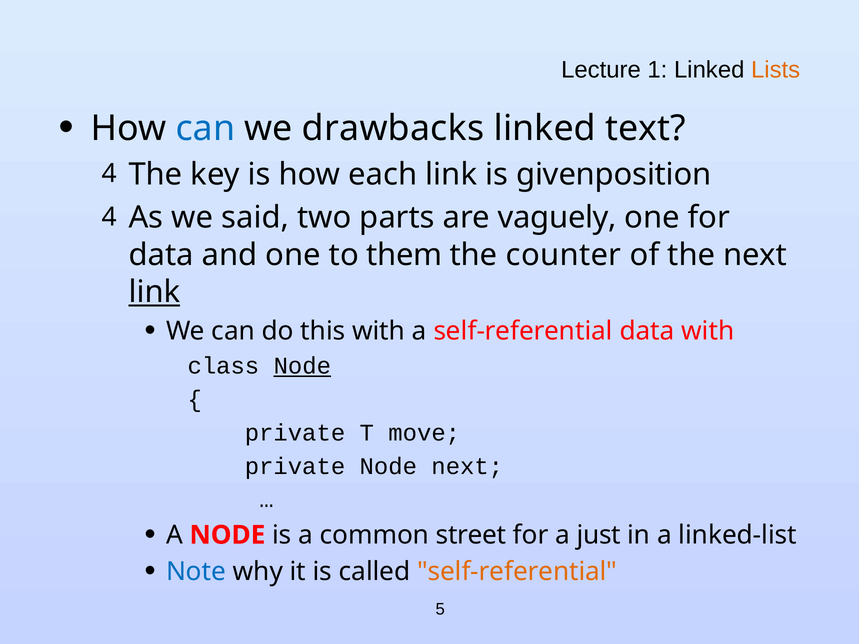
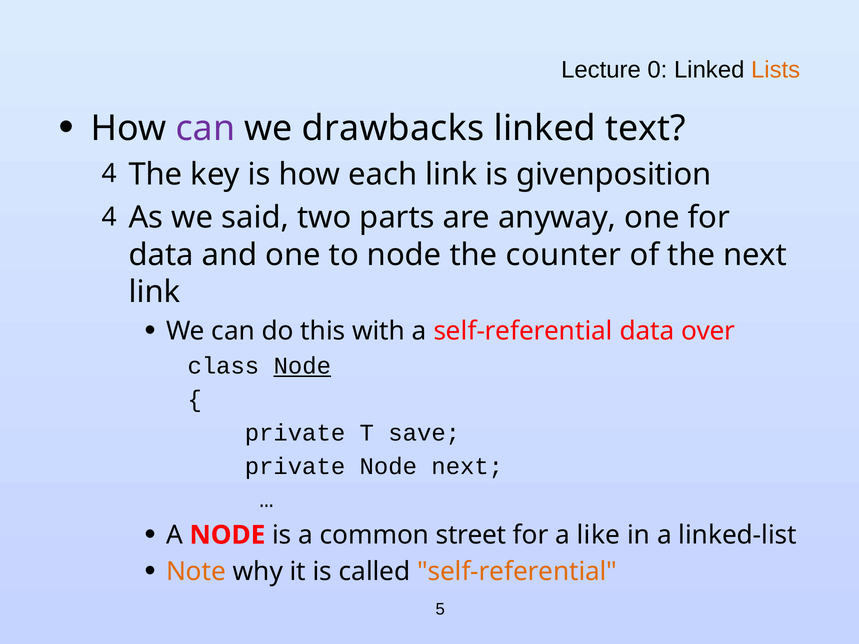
1: 1 -> 0 (657, 70)
can colour: blue -> purple (205, 128)
vaguely: vaguely -> anyway (557, 218)
to them: them -> node (404, 255)
link underline: present -> none (154, 292)
data with: with -> over (708, 331)
move: move -> save (424, 433)
just: just -> like (599, 535)
Note colour: blue -> orange (196, 572)
